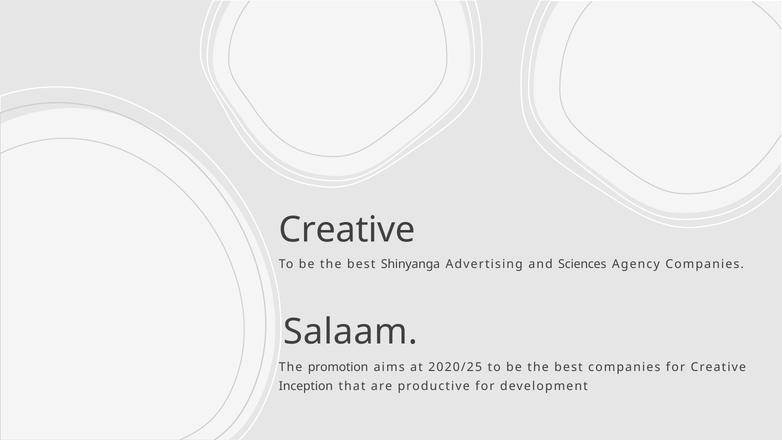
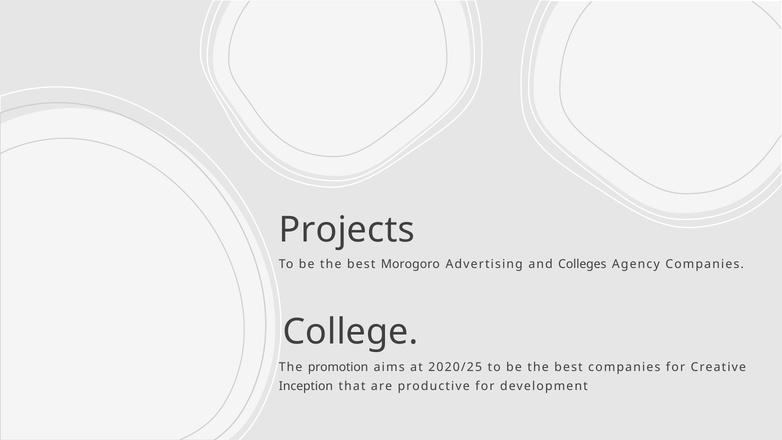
Creative: Creative -> Projects (347, 230)
Shinyanga: Shinyanga -> Morogoro (410, 264)
Sciences: Sciences -> Colleges (582, 264)
Salaam: Salaam -> College (350, 332)
